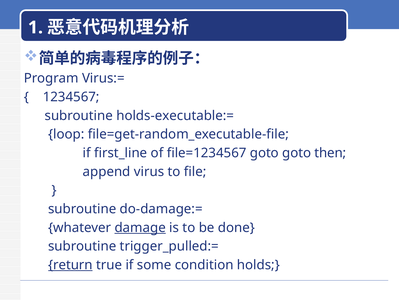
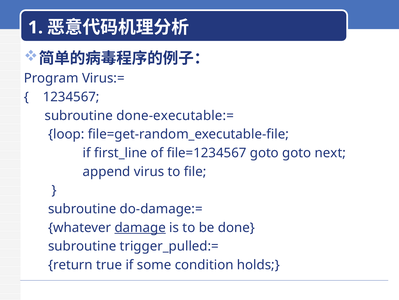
holds-executable:=: holds-executable:= -> done-executable:= (175, 115)
then: then -> next (330, 153)
return underline: present -> none (70, 264)
